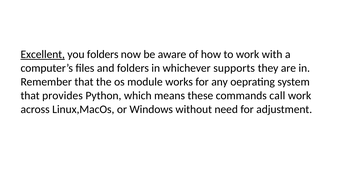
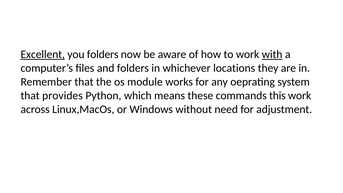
with underline: none -> present (272, 54)
supports: supports -> locations (234, 68)
call: call -> this (277, 96)
